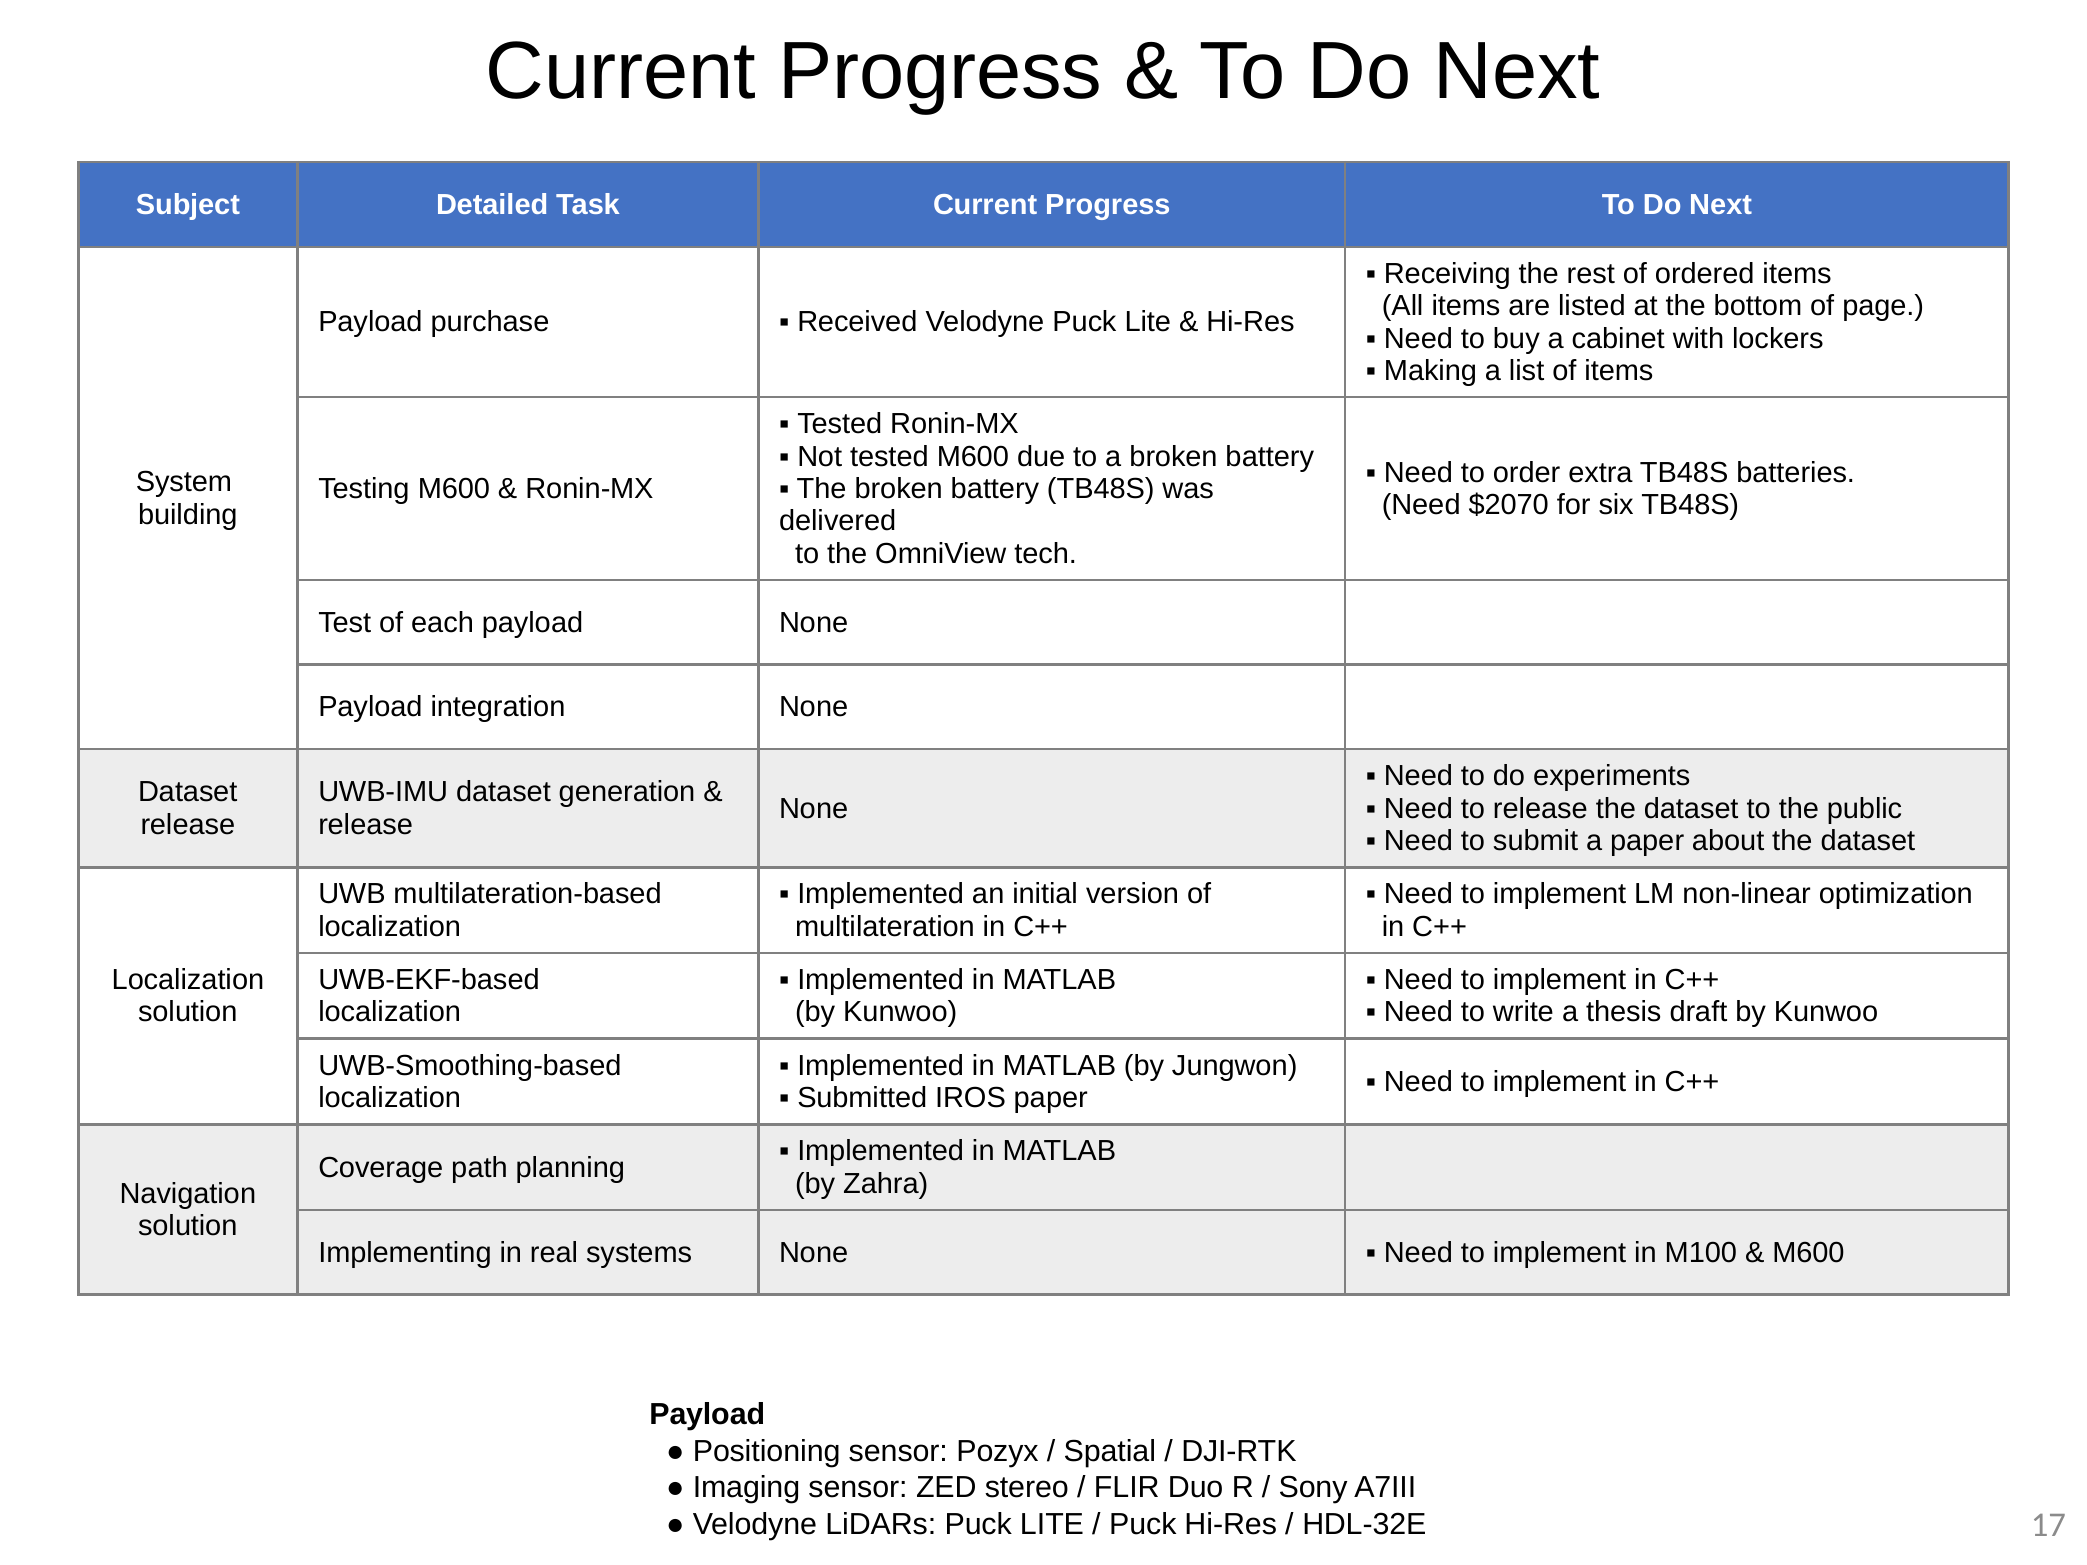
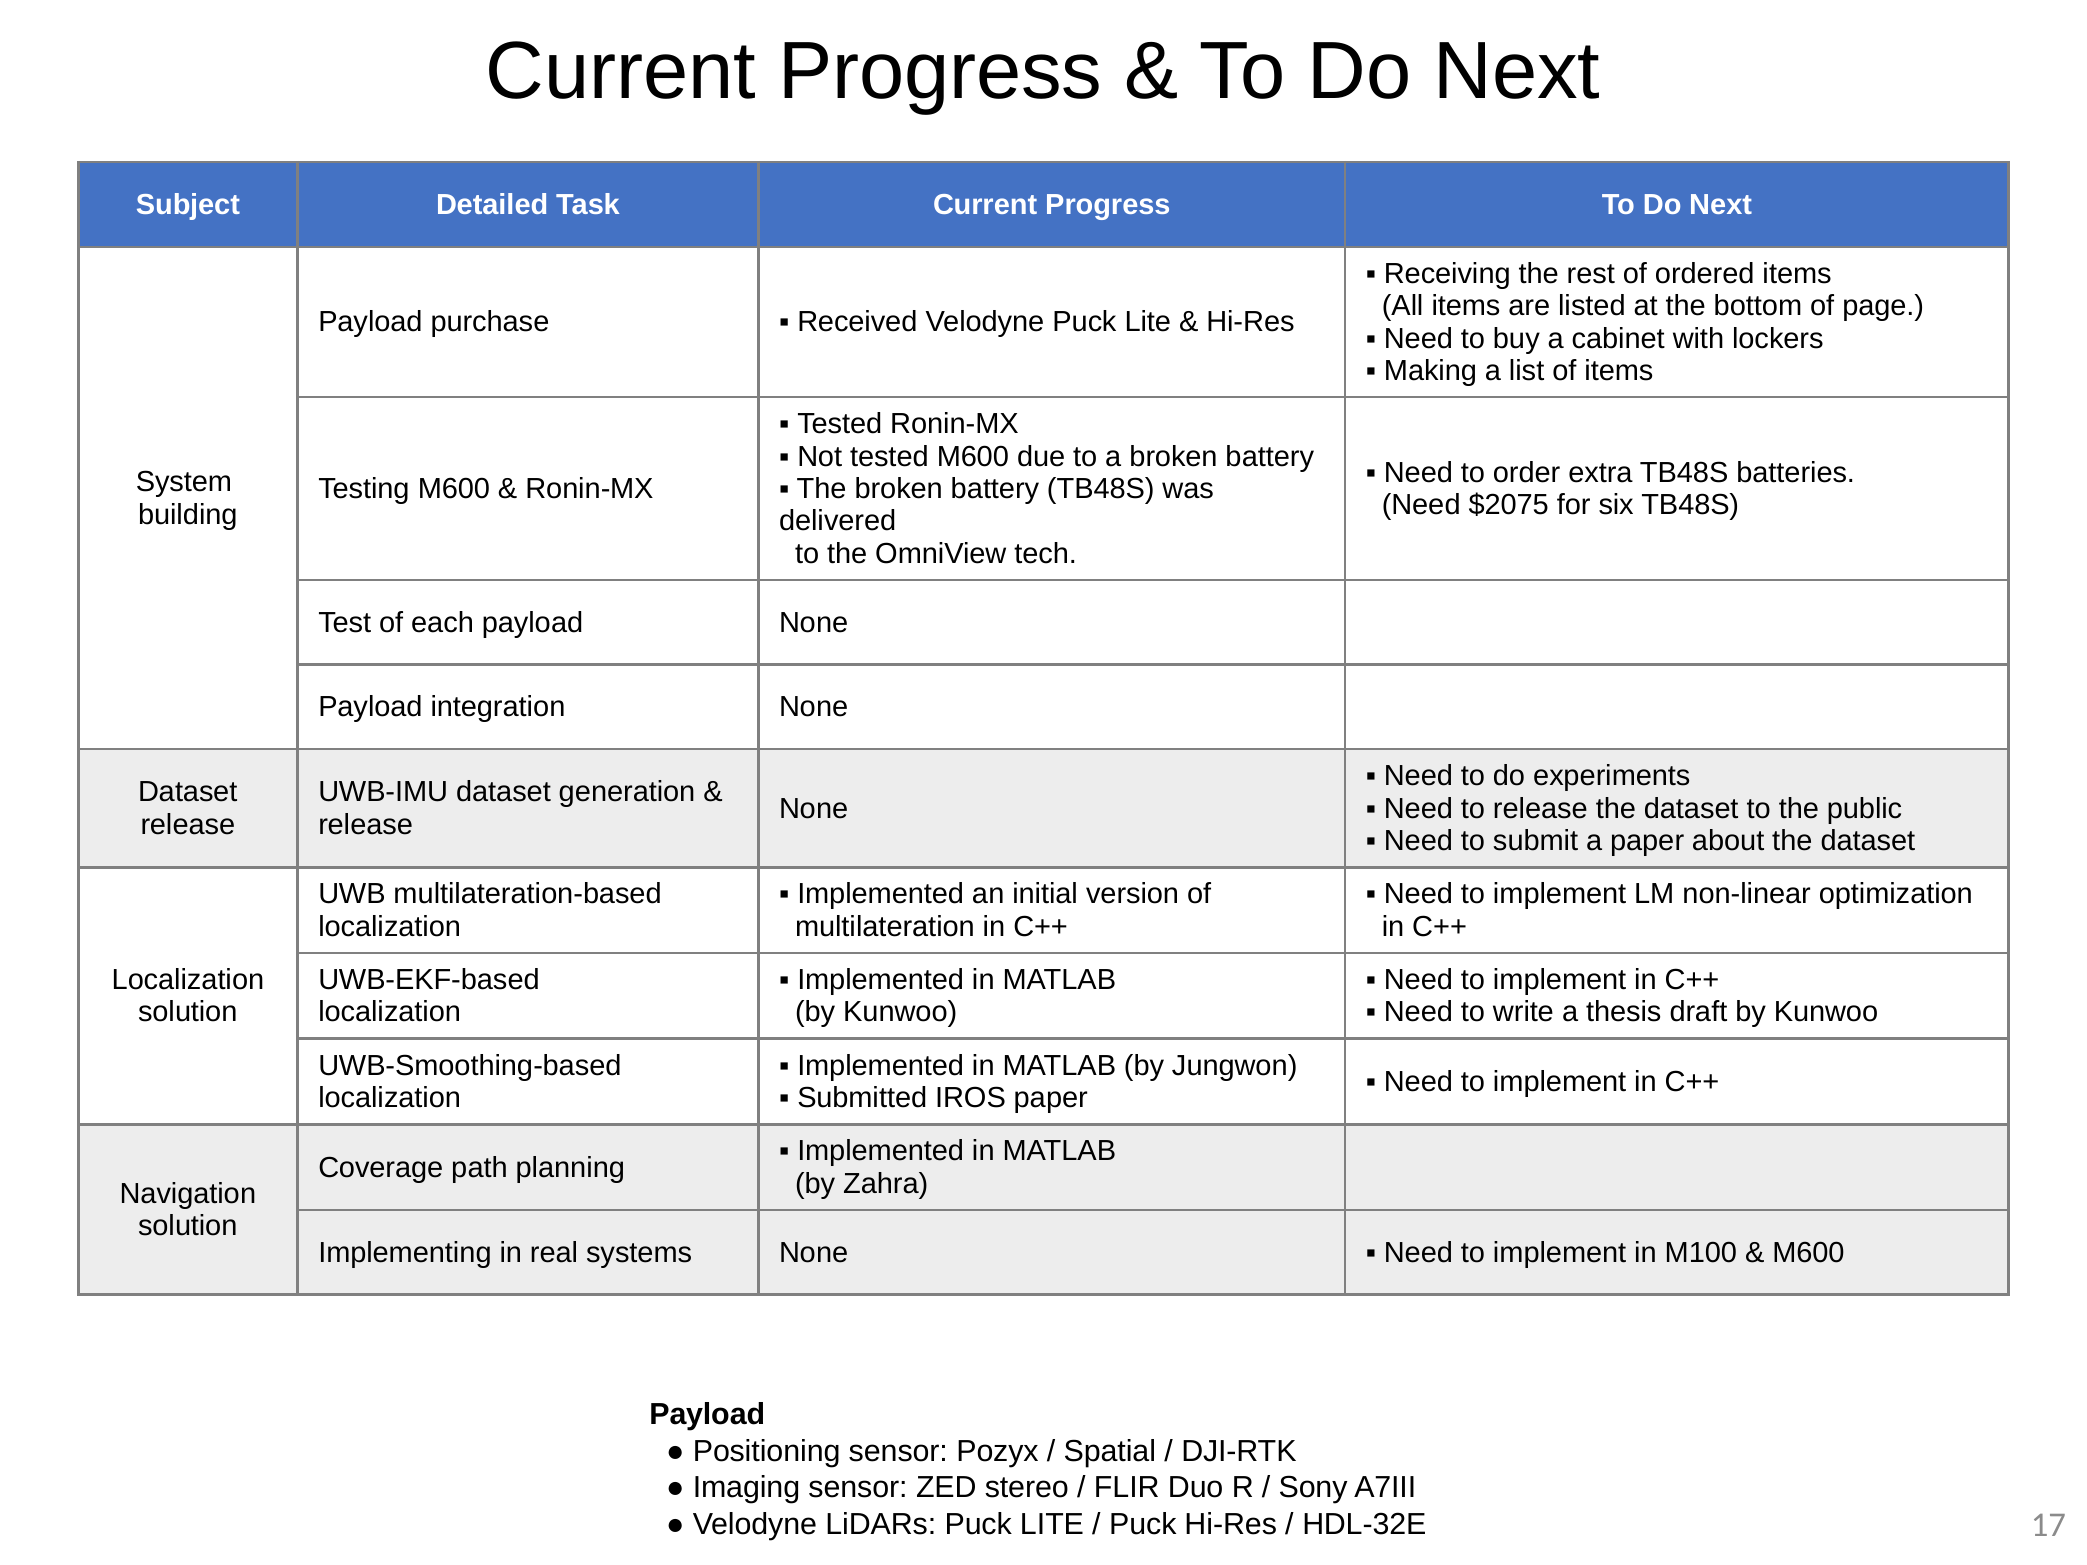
$2070: $2070 -> $2075 (1509, 505)
